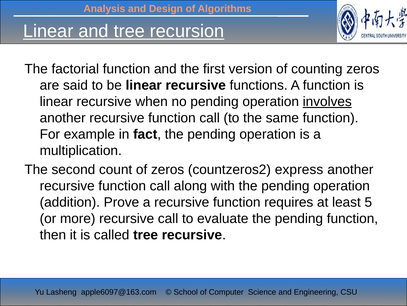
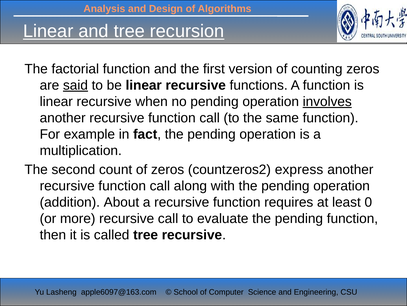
said underline: none -> present (75, 85)
Prove: Prove -> About (121, 202)
5: 5 -> 0 (368, 202)
